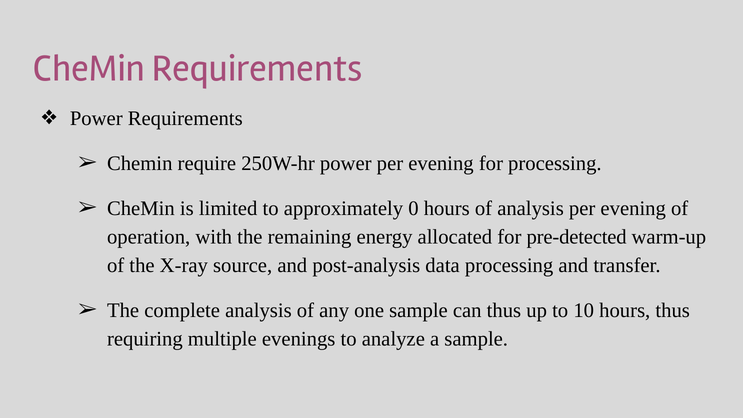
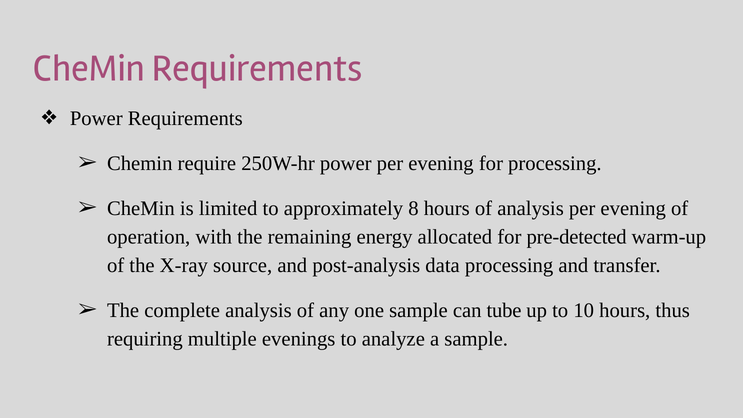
0: 0 -> 8 (413, 209)
can thus: thus -> tube (504, 311)
